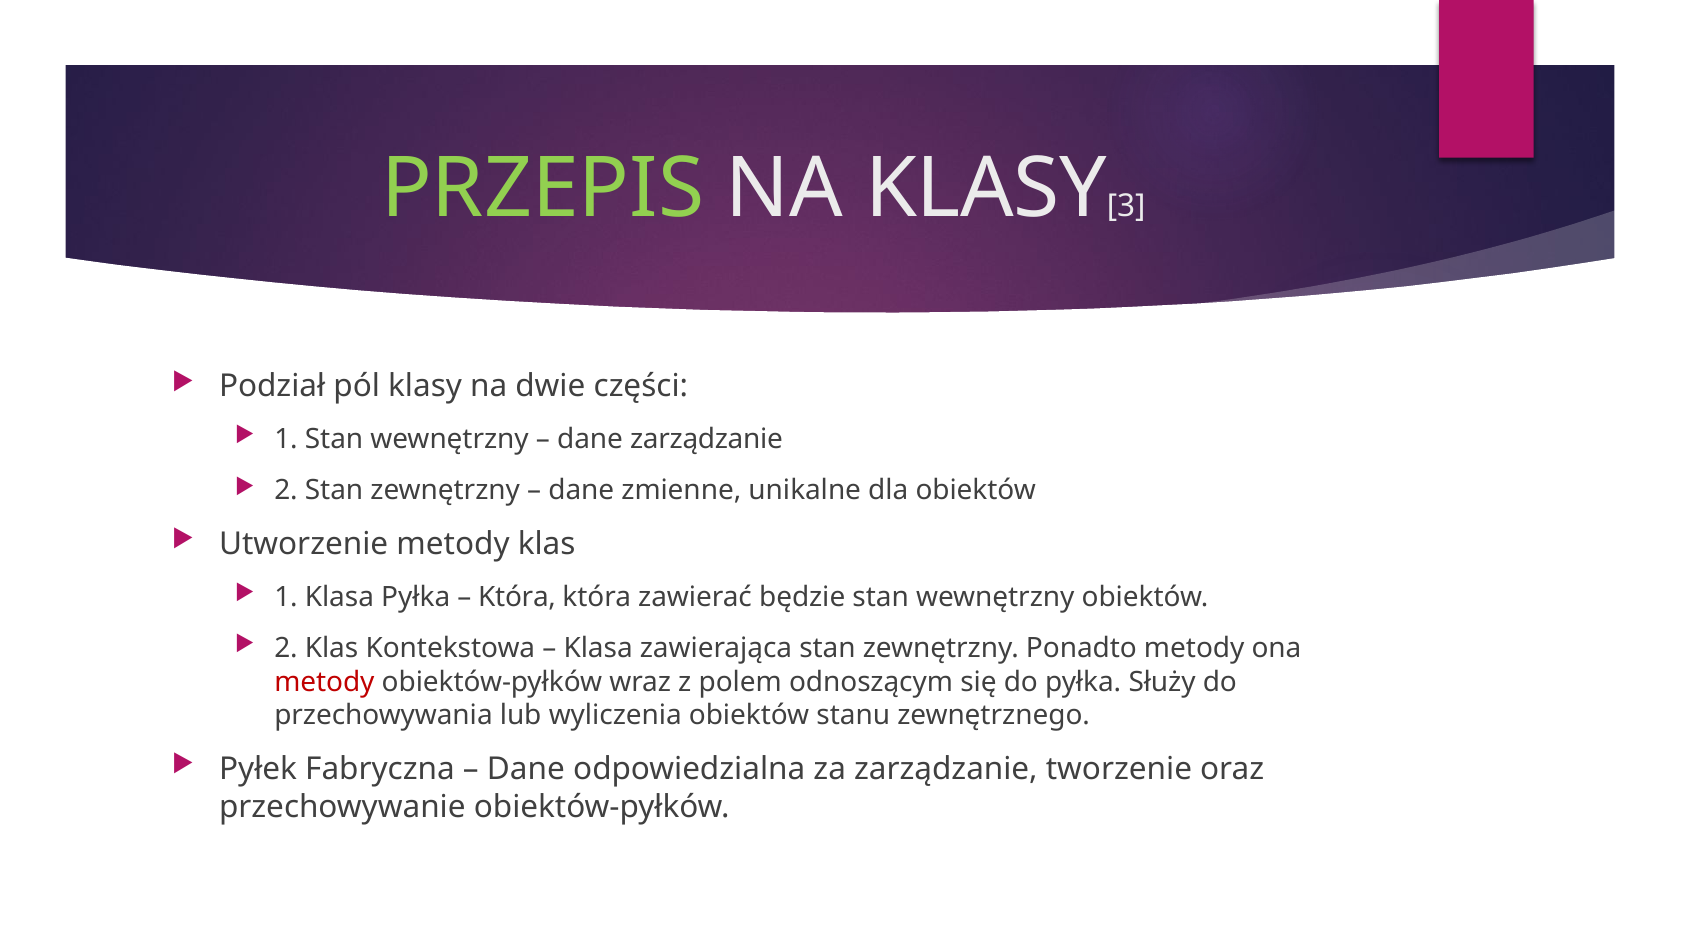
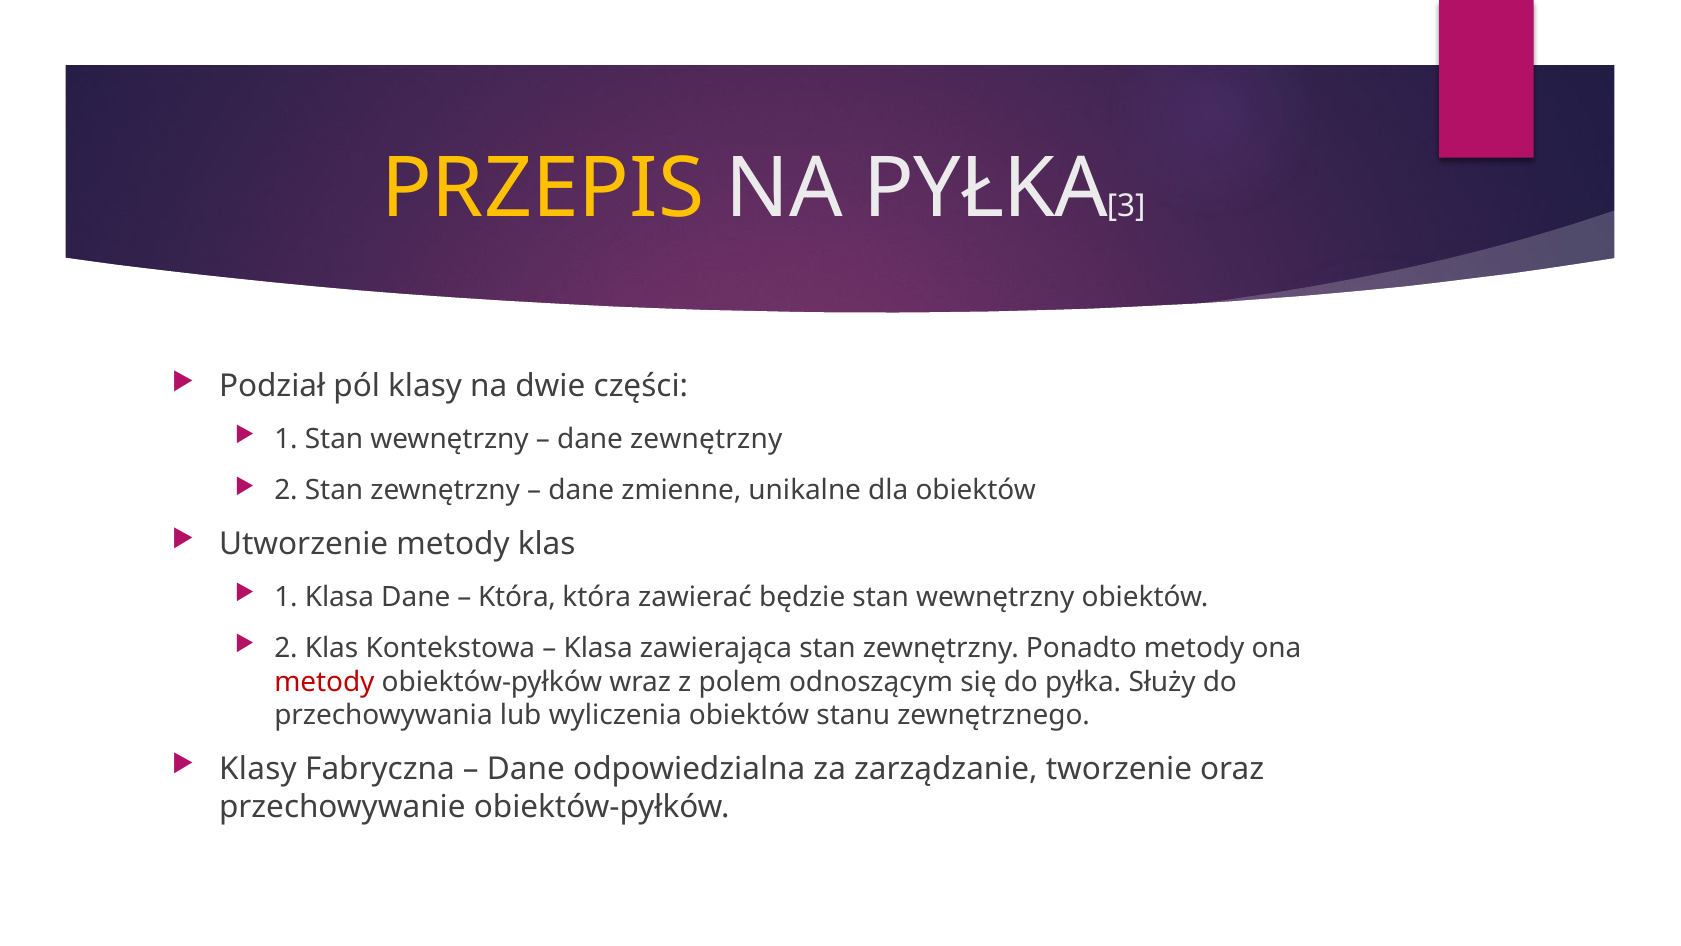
PRZEPIS colour: light green -> yellow (543, 189)
NA KLASY: KLASY -> PYŁKA (986, 189)
dane zarządzanie: zarządzanie -> zewnętrzny (706, 439)
Klasa Pyłka: Pyłka -> Dane (416, 597)
Pyłek: Pyłek -> Klasy (258, 768)
